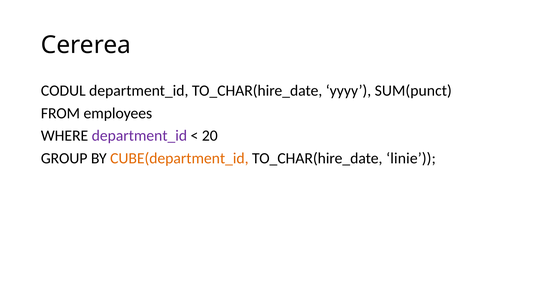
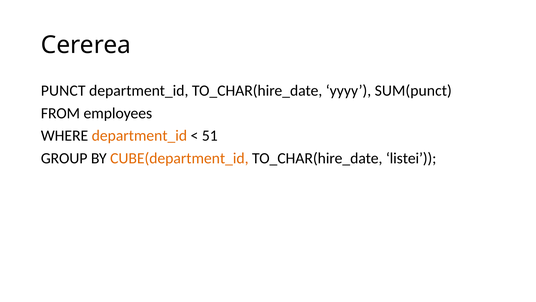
CODUL: CODUL -> PUNCT (63, 91)
department_id colour: purple -> orange (139, 135)
20: 20 -> 51 (210, 135)
linie: linie -> listei (411, 158)
